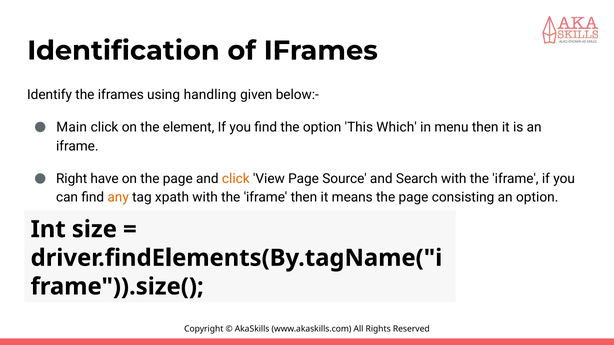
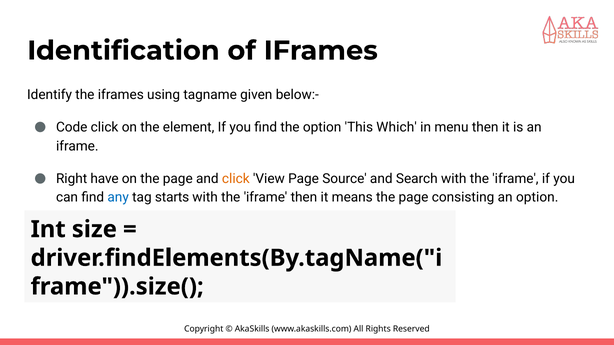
handling: handling -> tagname (210, 95)
Main: Main -> Code (72, 128)
any colour: orange -> blue (118, 198)
xpath: xpath -> starts (172, 198)
